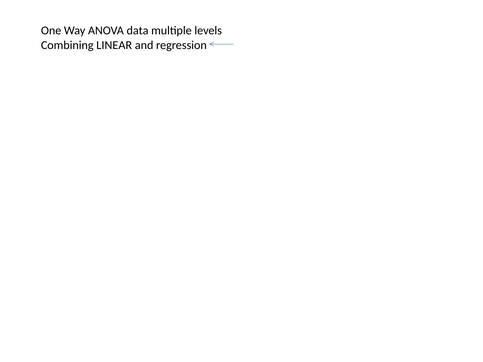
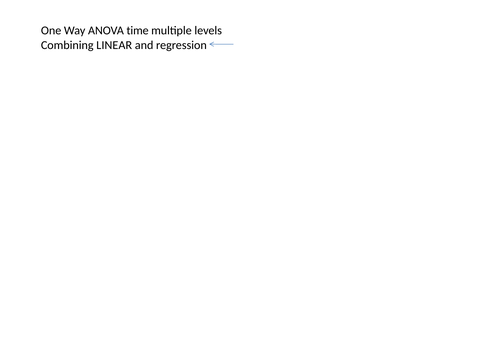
data: data -> time (138, 31)
